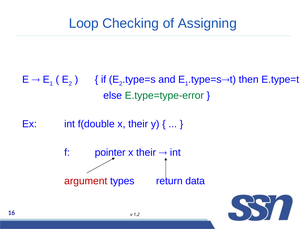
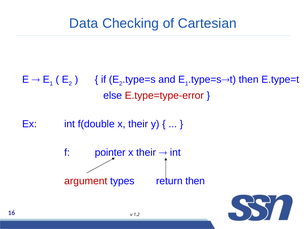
Loop: Loop -> Data (84, 23)
Assigning: Assigning -> Cartesian (207, 23)
E.type=type-error colour: green -> red (164, 96)
return data: data -> then (195, 181)
